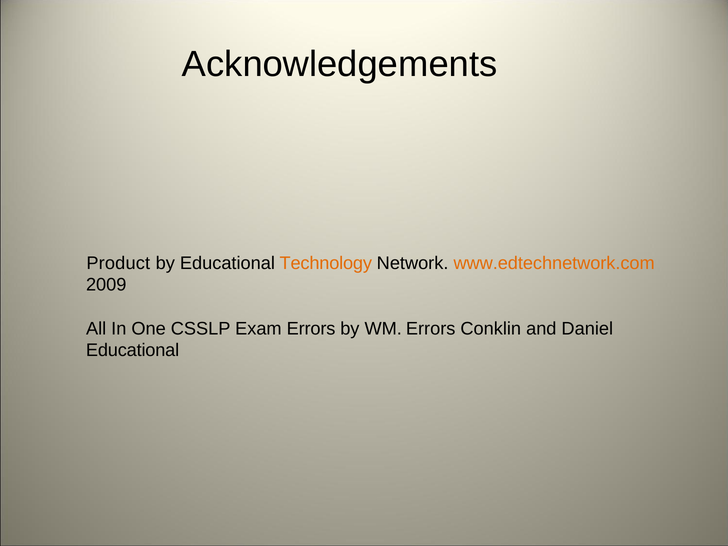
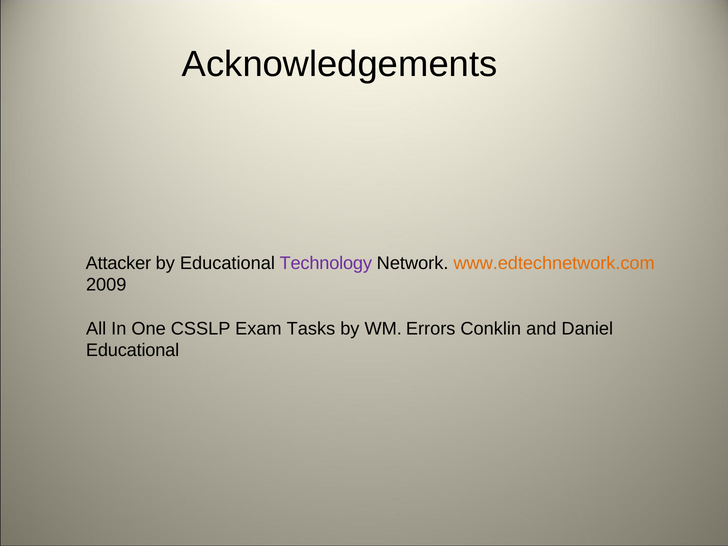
Product: Product -> Attacker (118, 263)
Technology colour: orange -> purple (326, 263)
Exam Errors: Errors -> Tasks (311, 329)
